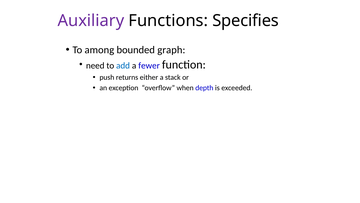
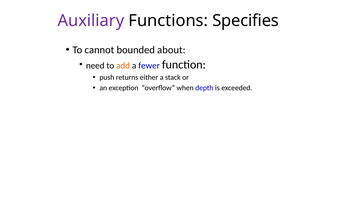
among: among -> cannot (99, 50)
graph: graph -> about (171, 50)
add colour: blue -> orange (123, 65)
